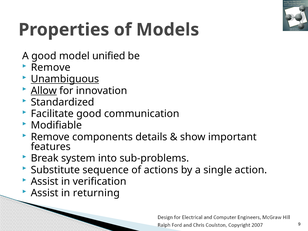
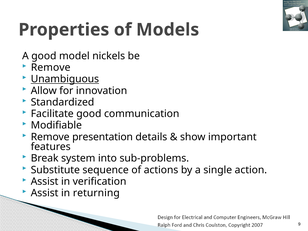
unified: unified -> nickels (109, 56)
Allow underline: present -> none (44, 91)
components: components -> presentation (103, 137)
